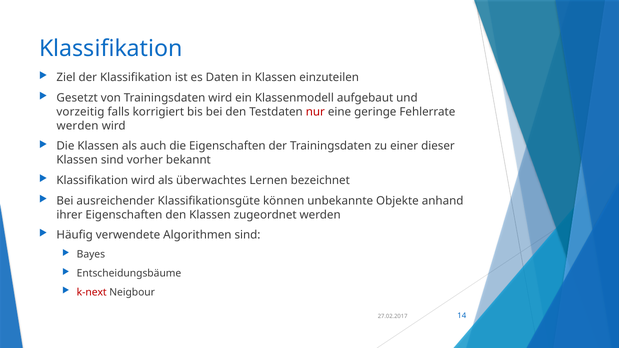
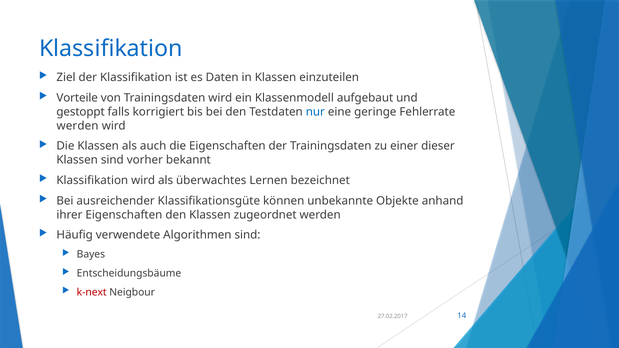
Gesetzt: Gesetzt -> Vorteile (77, 98)
vorzeitig: vorzeitig -> gestoppt (81, 112)
nur colour: red -> blue (315, 112)
